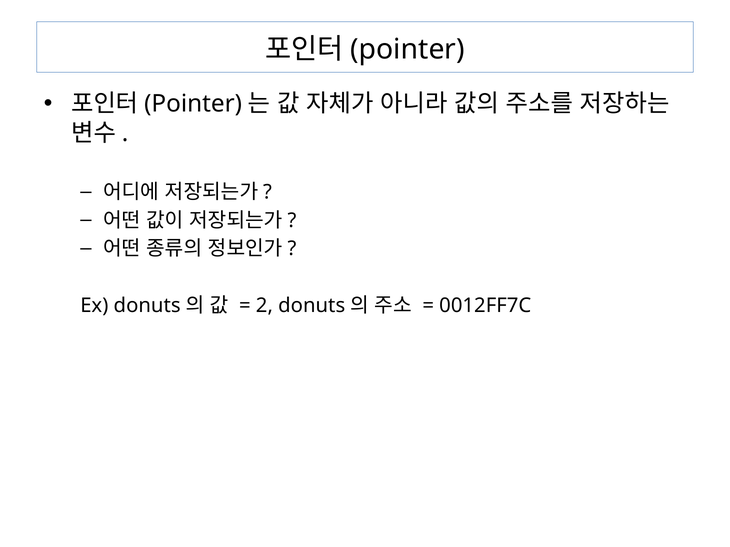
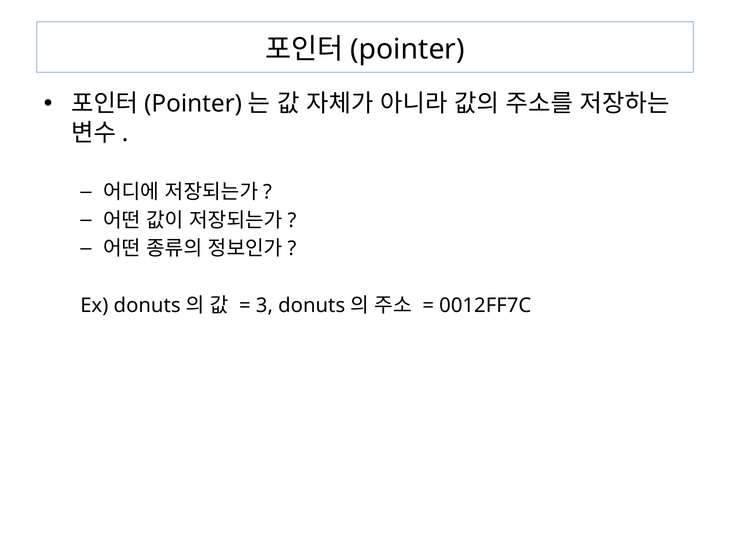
2: 2 -> 3 (264, 306)
